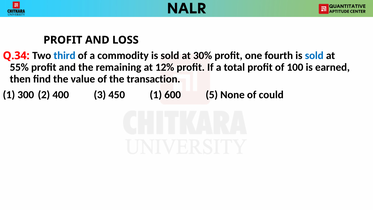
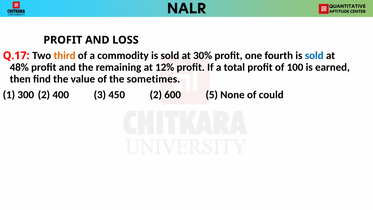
Q.34: Q.34 -> Q.17 (16, 56)
third colour: blue -> orange (65, 56)
55%: 55% -> 48% (19, 67)
transaction: transaction -> sometimes (153, 79)
450 1: 1 -> 2 (156, 95)
